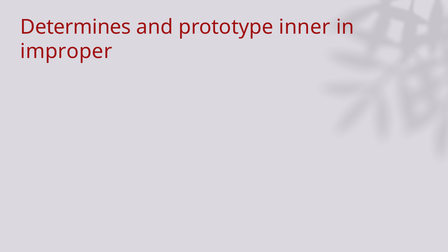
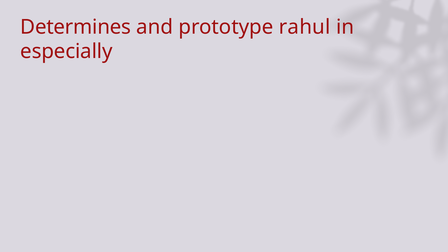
inner: inner -> rahul (305, 27)
improper: improper -> especially (66, 52)
